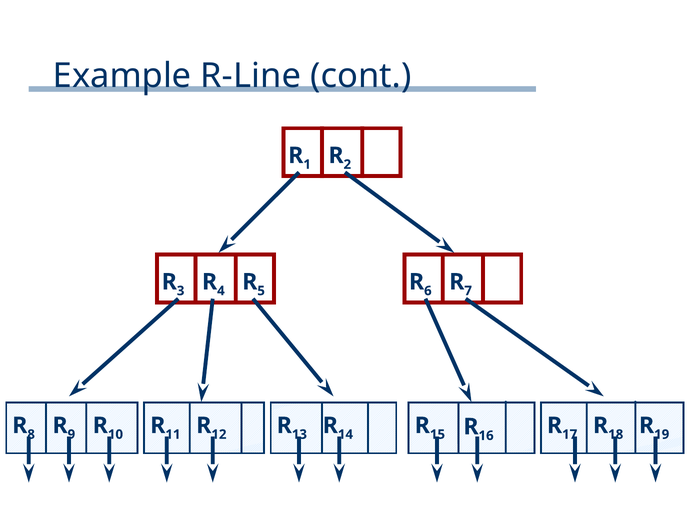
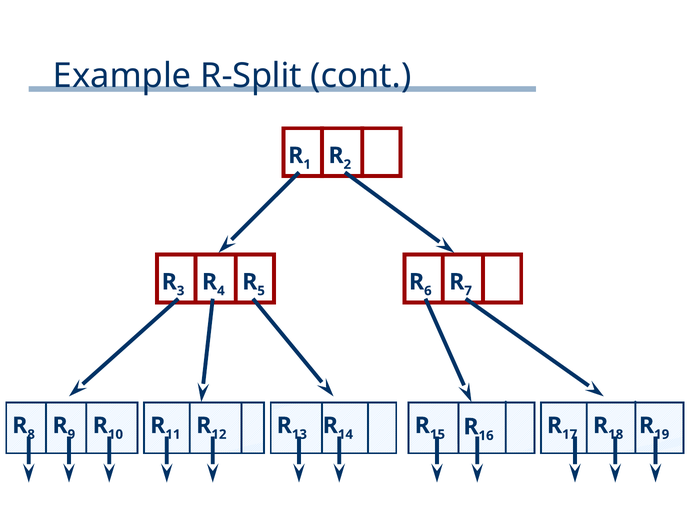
R-Line: R-Line -> R-Split (251, 76)
